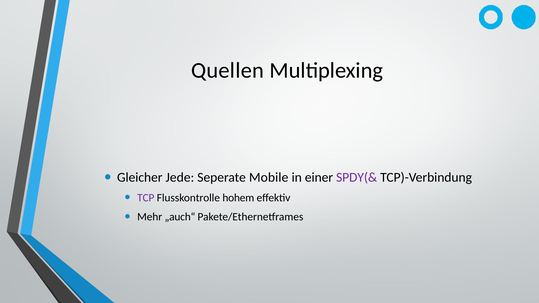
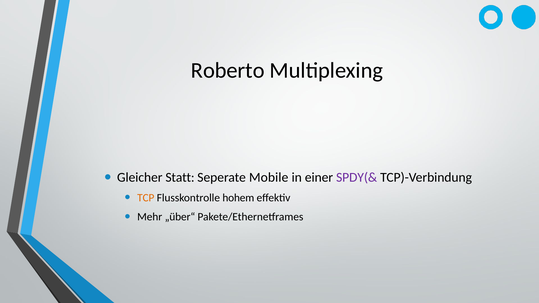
Quellen: Quellen -> Roberto (228, 71)
Jede: Jede -> Statt (180, 178)
TCP colour: purple -> orange (146, 198)
„auch“: „auch“ -> „über“ (180, 217)
